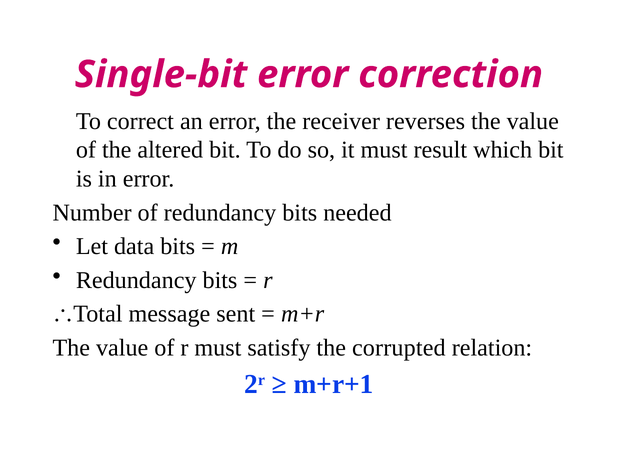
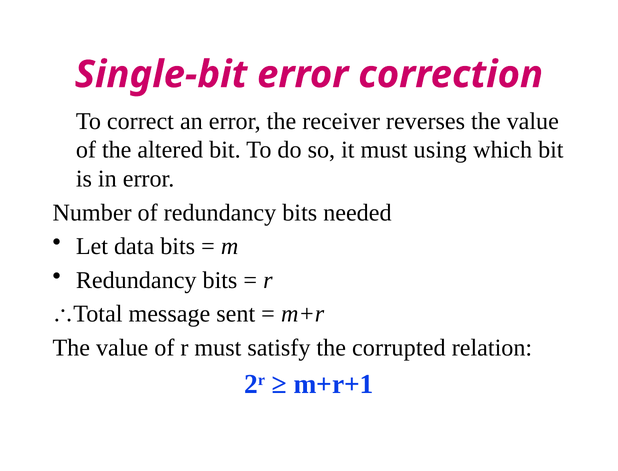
result: result -> using (440, 150)
